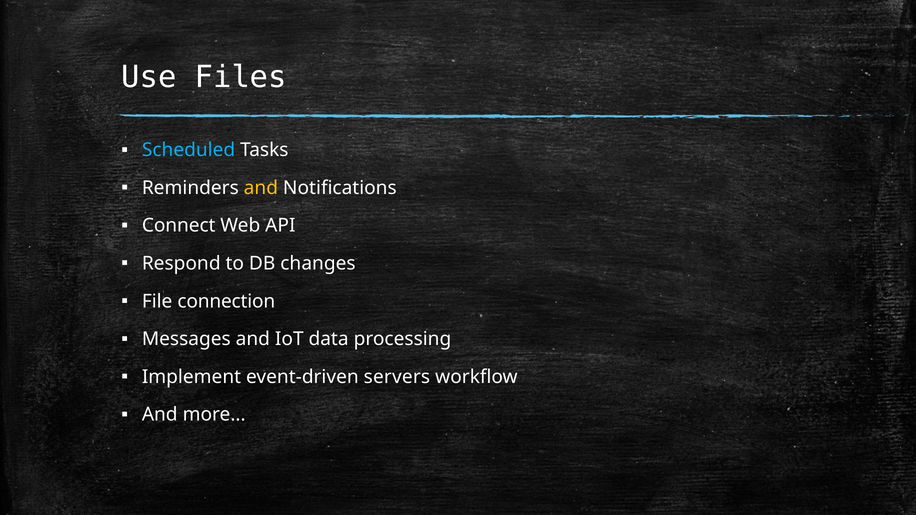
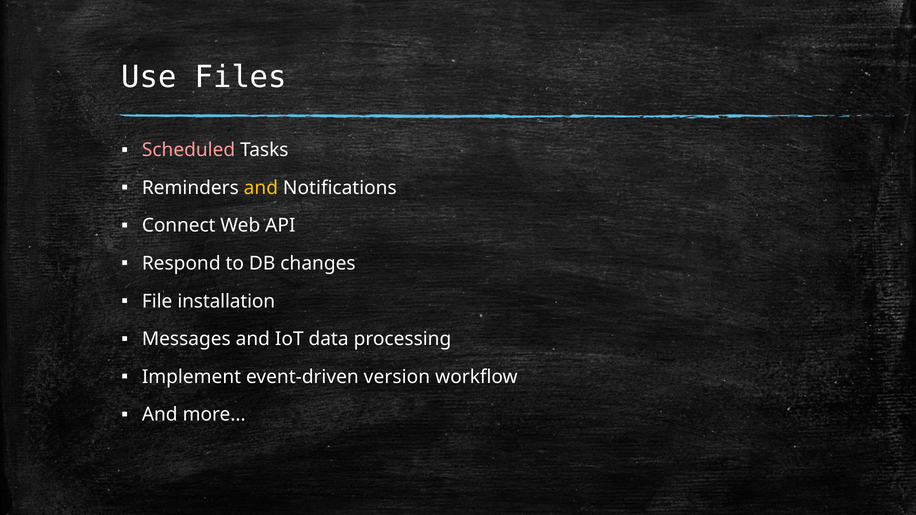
Scheduled colour: light blue -> pink (189, 150)
connection: connection -> installation (226, 301)
servers: servers -> version (397, 377)
